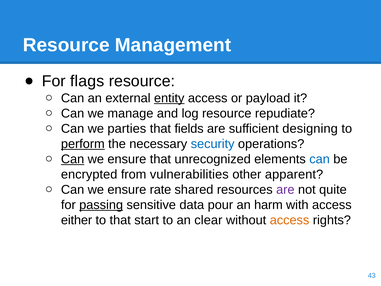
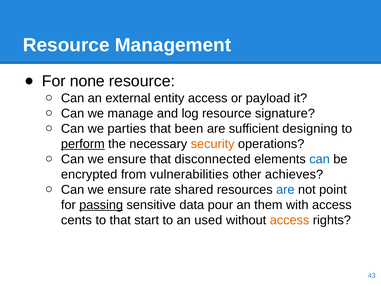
flags: flags -> none (87, 81)
entity underline: present -> none (169, 98)
repudiate: repudiate -> signature (285, 113)
fields: fields -> been (189, 129)
security colour: blue -> orange (213, 144)
Can underline: present -> none (73, 159)
unrecognized: unrecognized -> disconnected (213, 159)
apparent: apparent -> achieves (294, 174)
are colour: purple -> blue (285, 189)
quite: quite -> point (333, 189)
harm: harm -> them (268, 205)
either: either -> cents (76, 220)
clear: clear -> used (208, 220)
